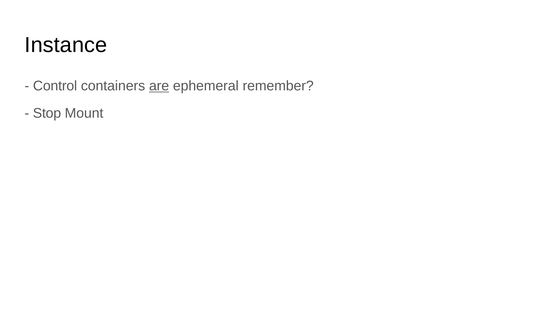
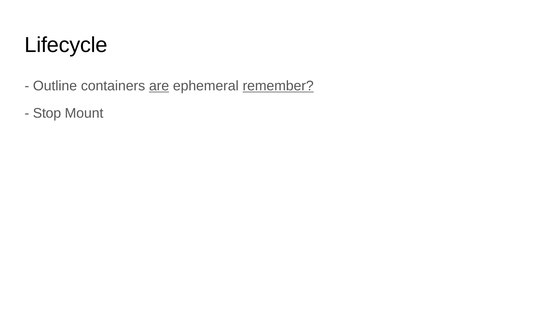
Instance: Instance -> Lifecycle (66, 45)
Control: Control -> Outline (55, 86)
remember underline: none -> present (278, 86)
